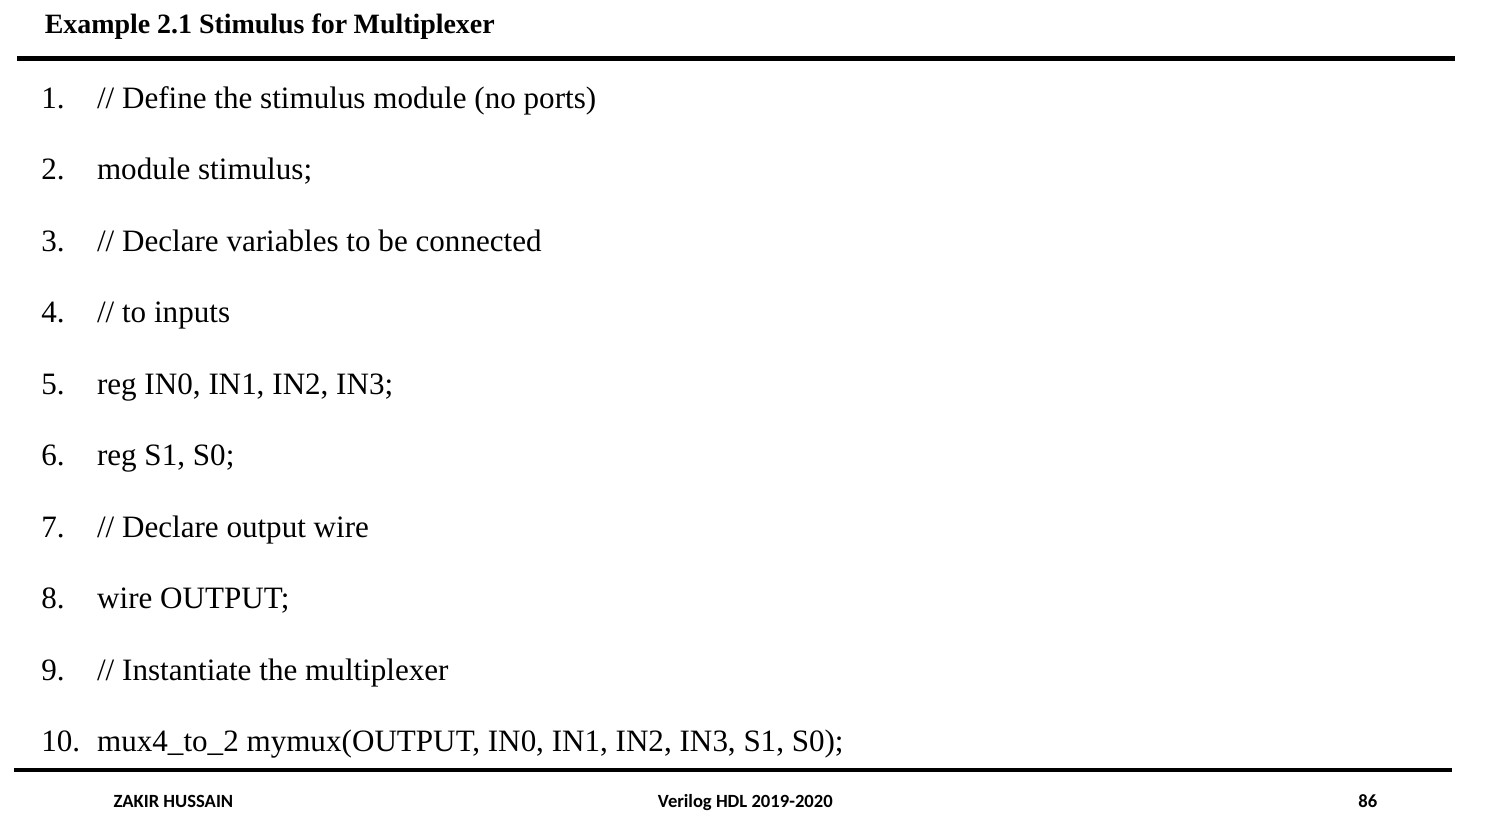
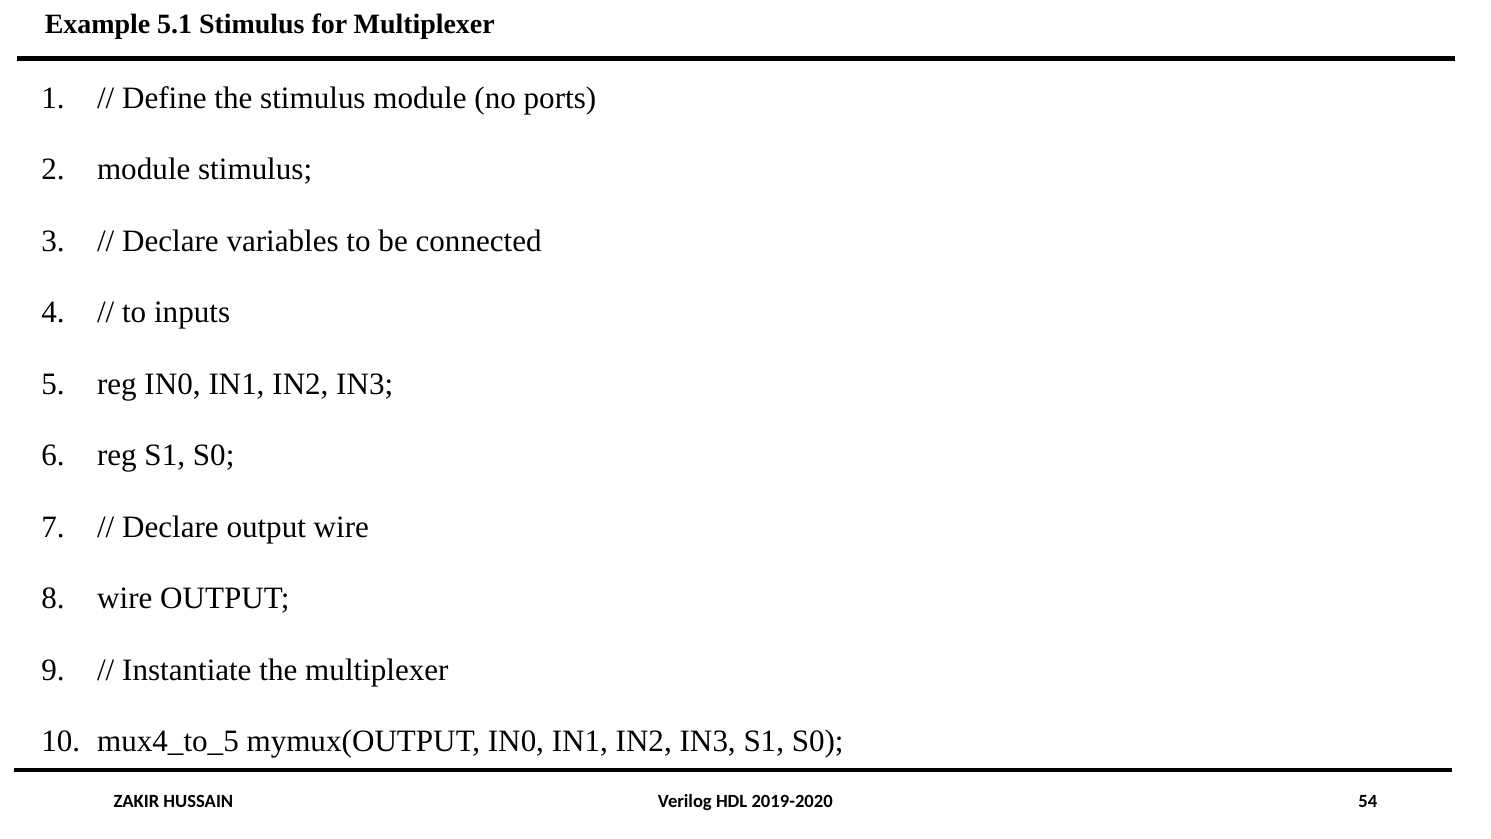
2.1: 2.1 -> 5.1 (175, 24)
mux4_to_2: mux4_to_2 -> mux4_to_5 (168, 741)
86: 86 -> 54 (1368, 801)
